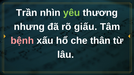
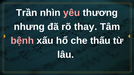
yêu colour: light green -> pink (72, 13)
giấu: giấu -> thay (86, 27)
thân: thân -> thấu (100, 41)
